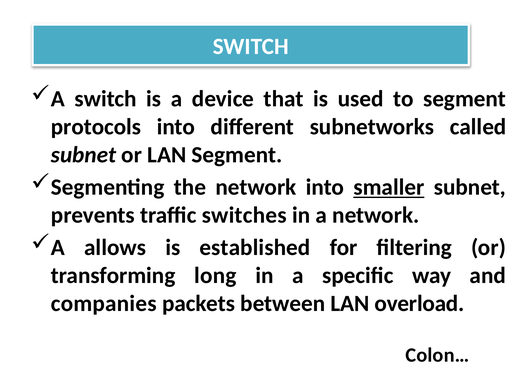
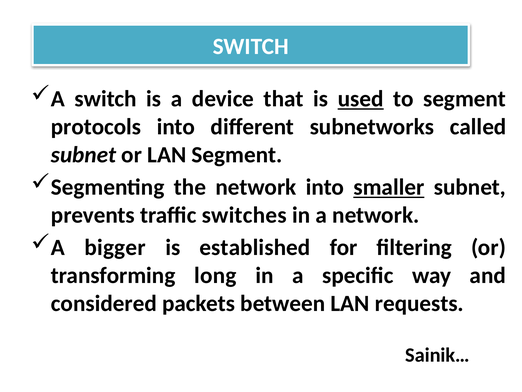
used underline: none -> present (361, 99)
allows: allows -> bigger (115, 247)
companies: companies -> considered (104, 303)
overload: overload -> requests (419, 303)
Colon…: Colon… -> Sainik… (437, 355)
